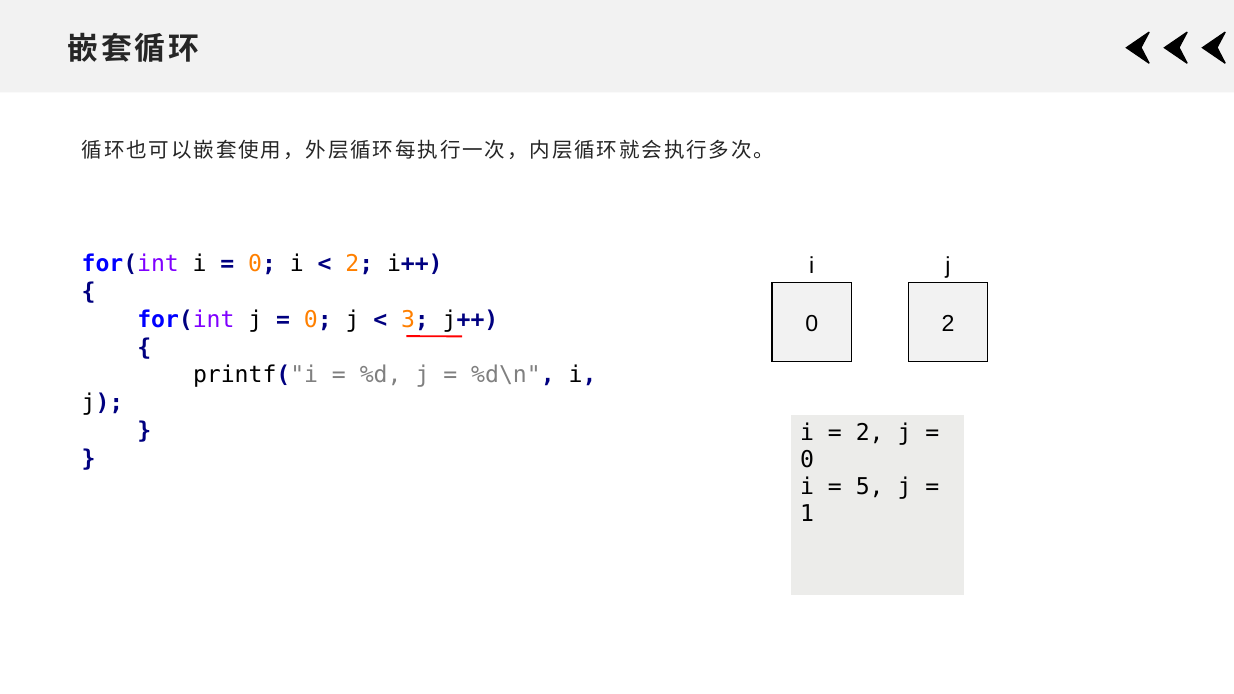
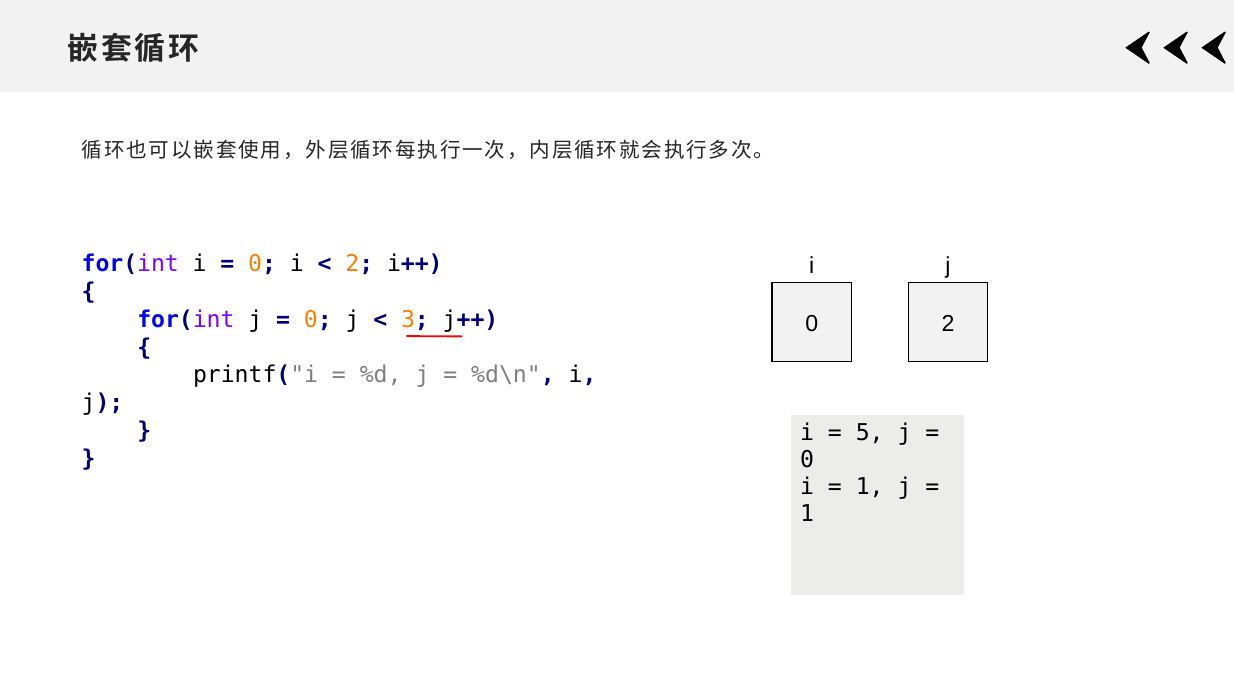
2: 2 -> 5 (870, 433)
5: 5 -> 1 (870, 487)
